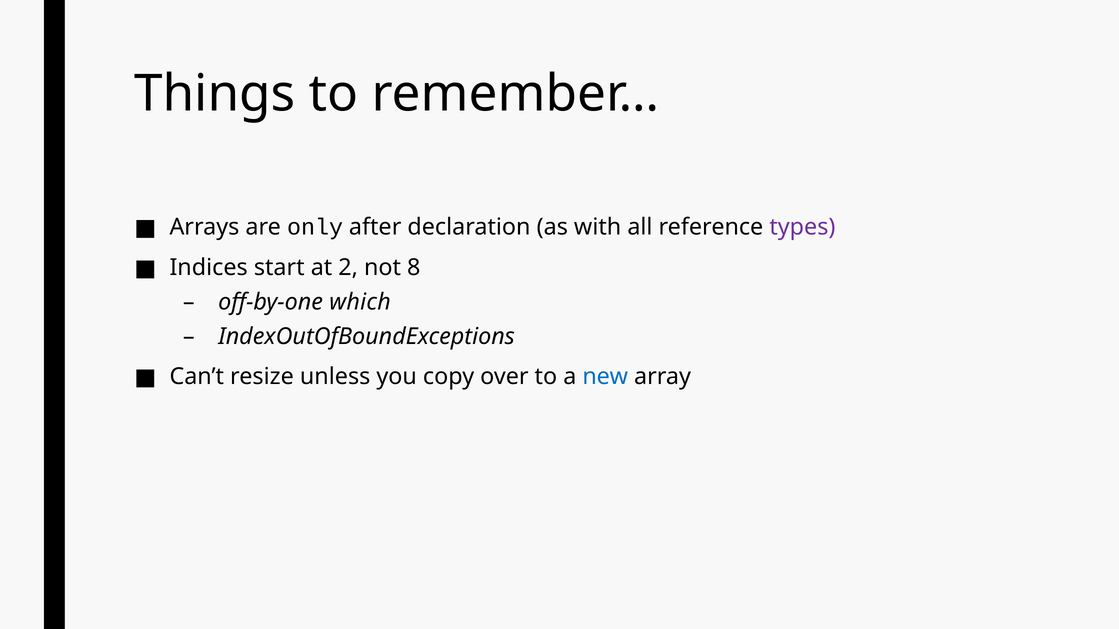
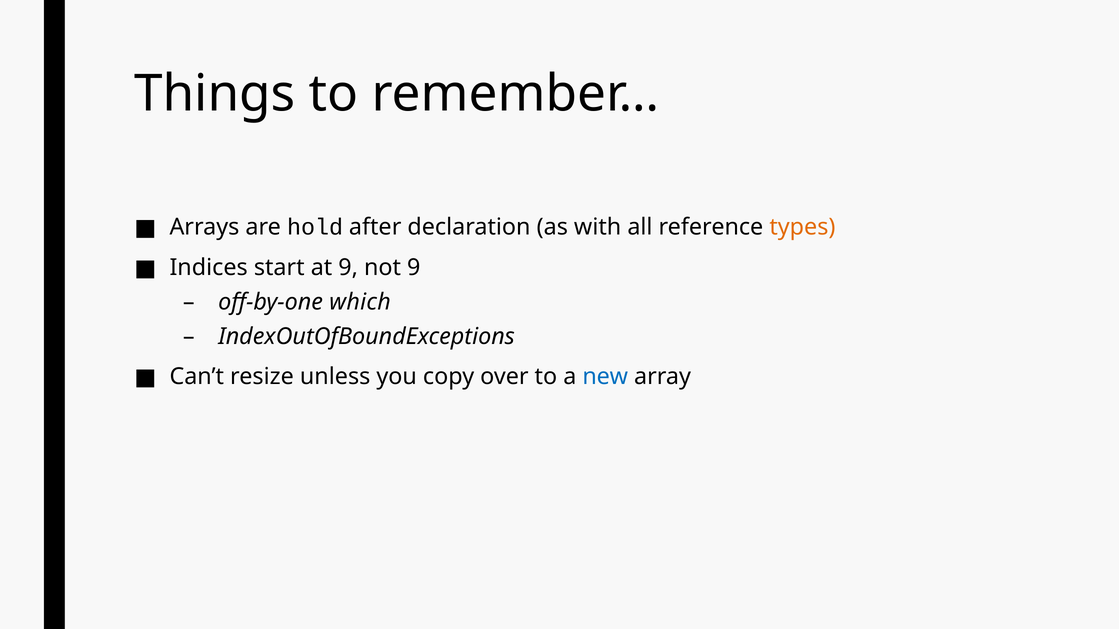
only: only -> hold (315, 227)
types colour: purple -> orange (802, 227)
at 2: 2 -> 9 (348, 268)
not 8: 8 -> 9 (414, 268)
